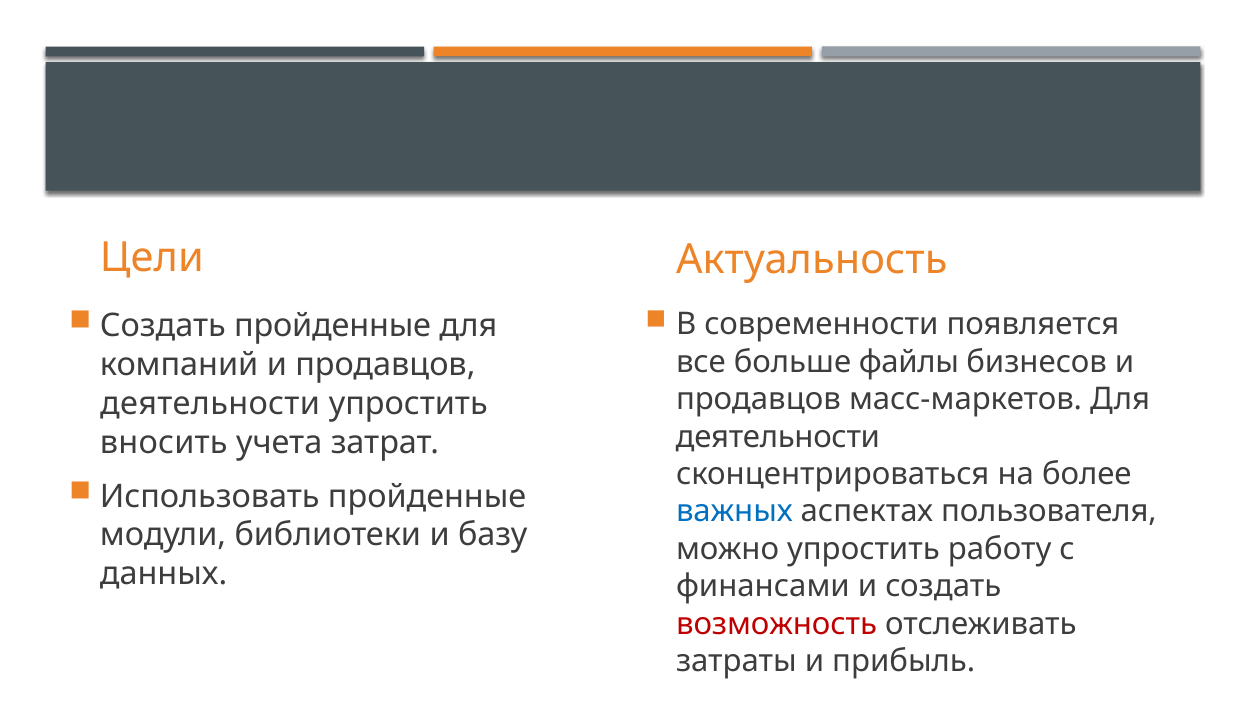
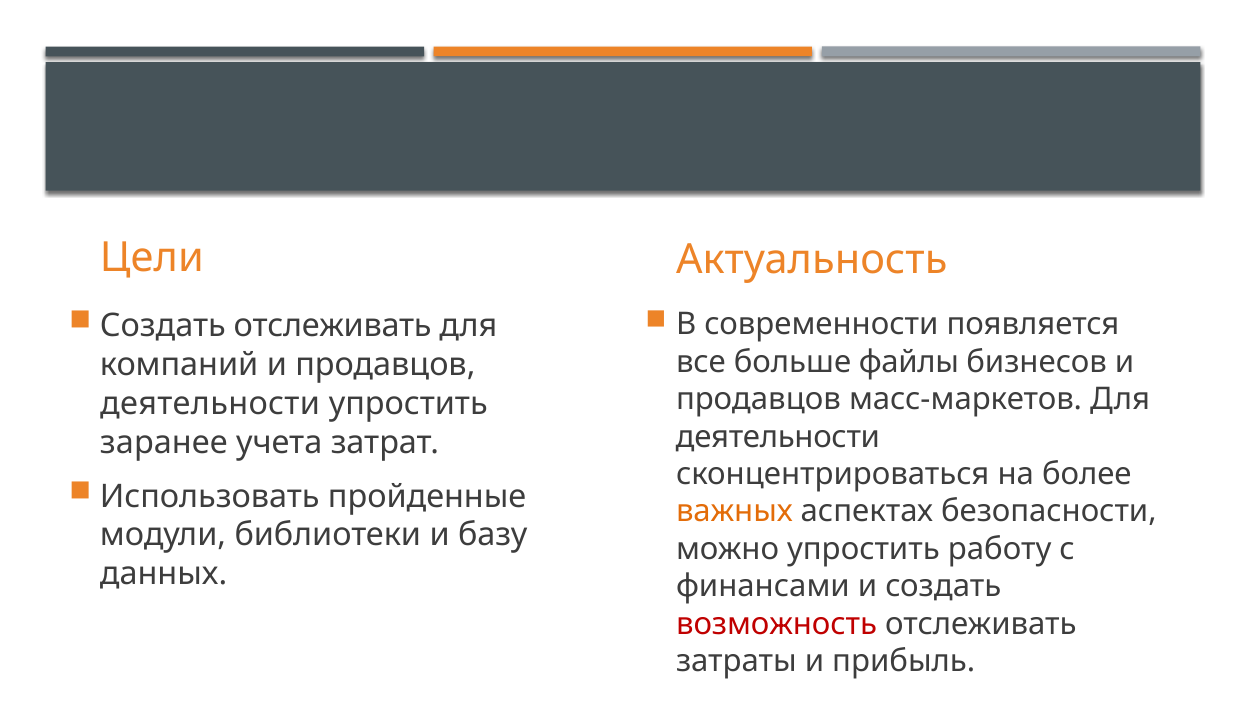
Создать пройденные: пройденные -> отслеживать (333, 325)
вносить: вносить -> заранее (164, 442)
важных colour: blue -> orange (734, 511)
пользователя: пользователя -> безопасности (1049, 511)
